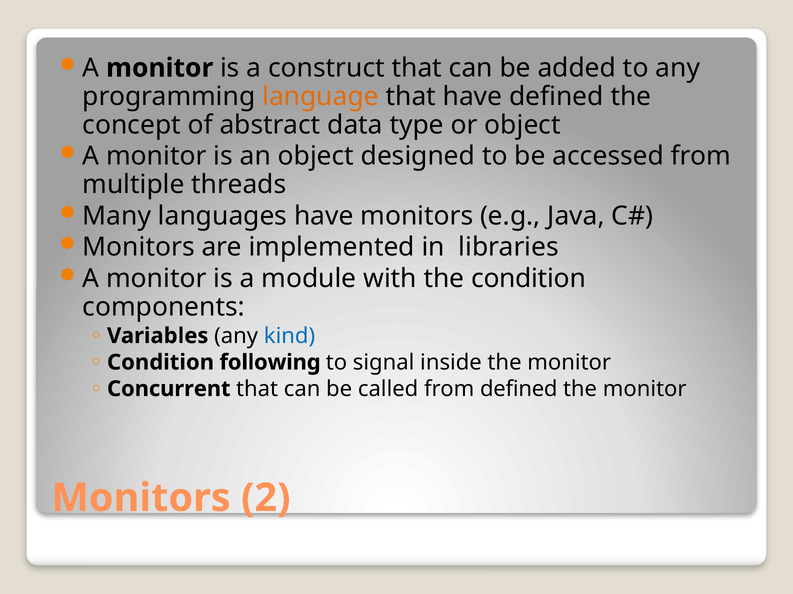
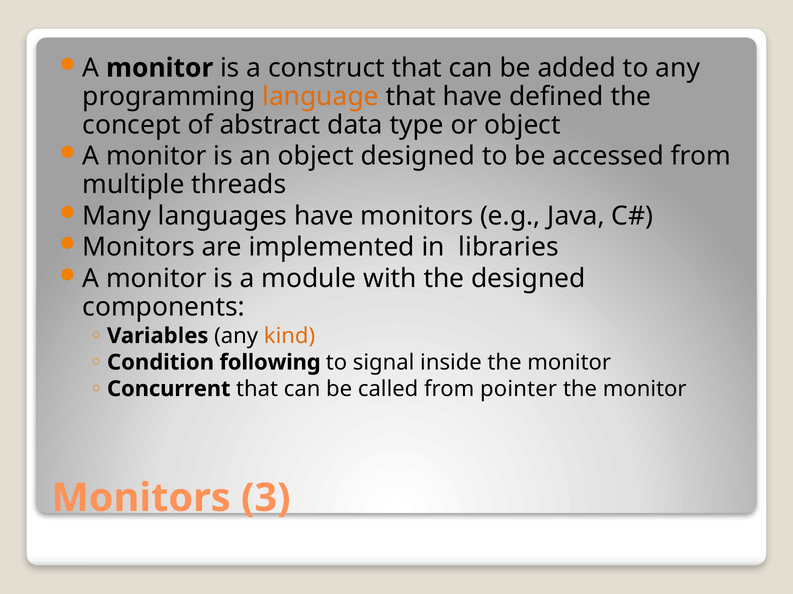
the condition: condition -> designed (528, 279)
kind colour: blue -> orange (290, 336)
from defined: defined -> pointer (519, 389)
2: 2 -> 3 (266, 498)
